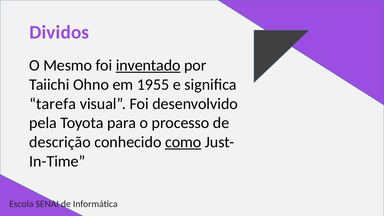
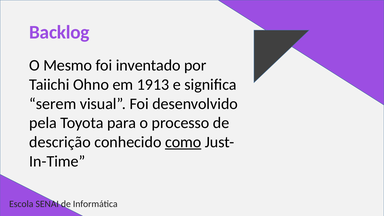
Dividos: Dividos -> Backlog (59, 32)
inventado underline: present -> none (148, 65)
1955: 1955 -> 1913 (153, 85)
tarefa: tarefa -> serem (53, 104)
